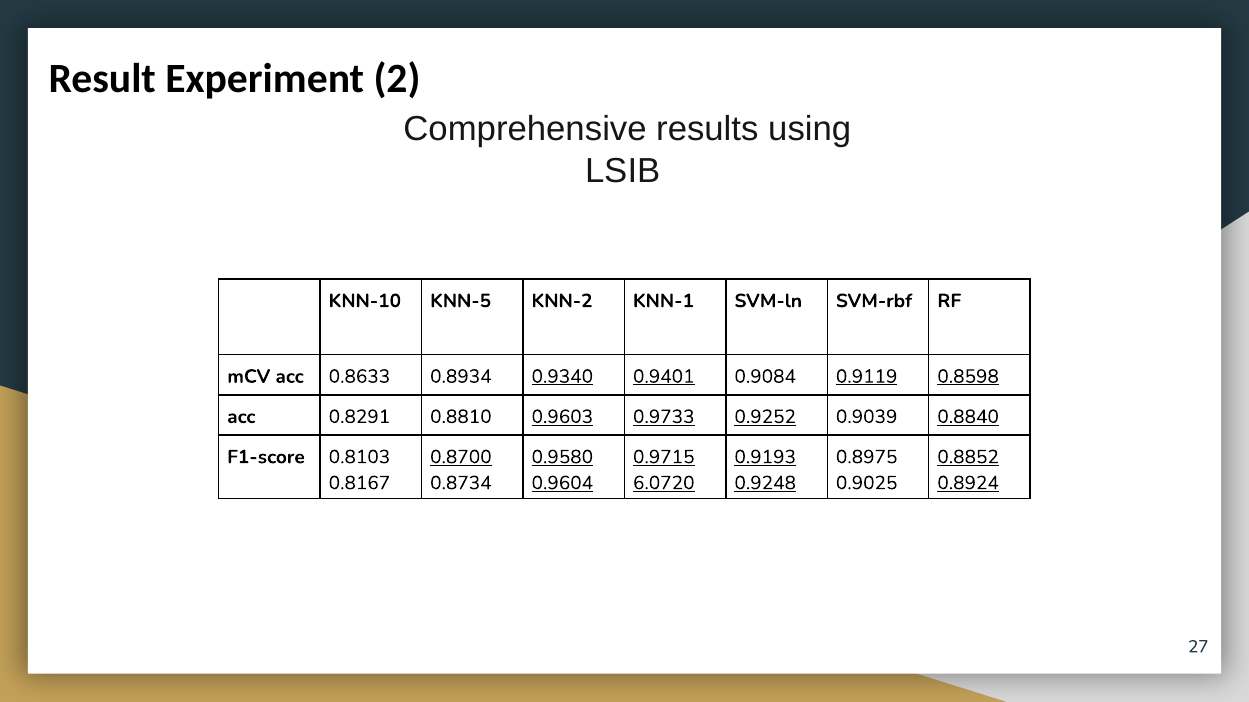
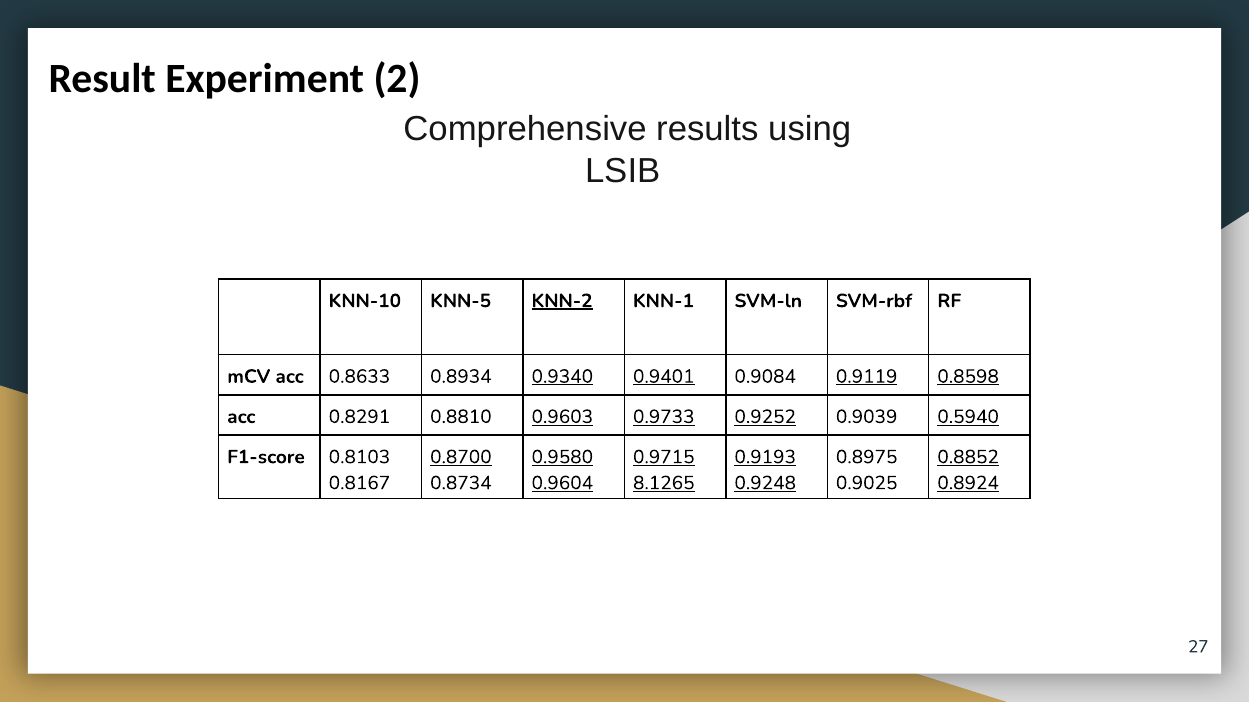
KNN-2 underline: none -> present (562, 301)
0.8840: 0.8840 -> 0.5940 (968, 417)
6.0720: 6.0720 -> 8.1265 (664, 483)
